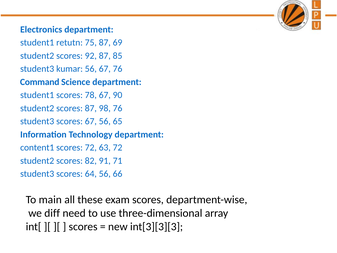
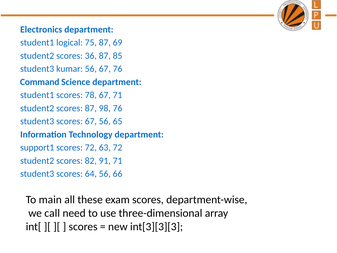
retutn: retutn -> logical (70, 43)
92: 92 -> 36 (91, 56)
67 90: 90 -> 71 (118, 95)
content1: content1 -> support1 (37, 147)
diff: diff -> call (52, 213)
